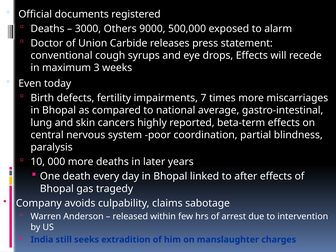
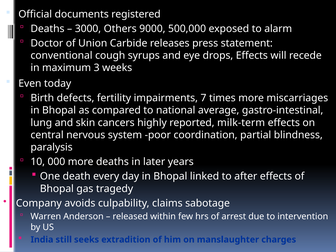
beta-term: beta-term -> milk-term (241, 123)
